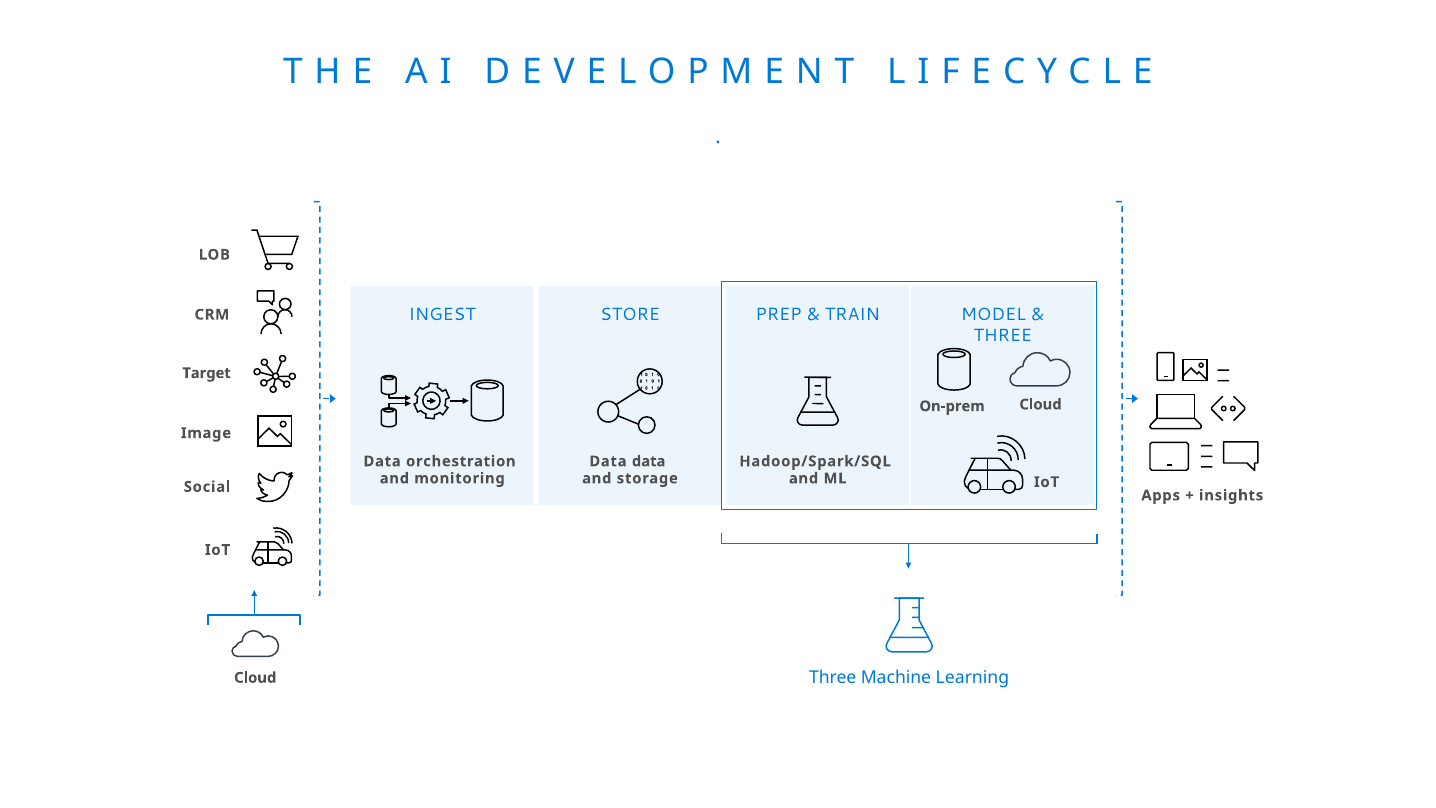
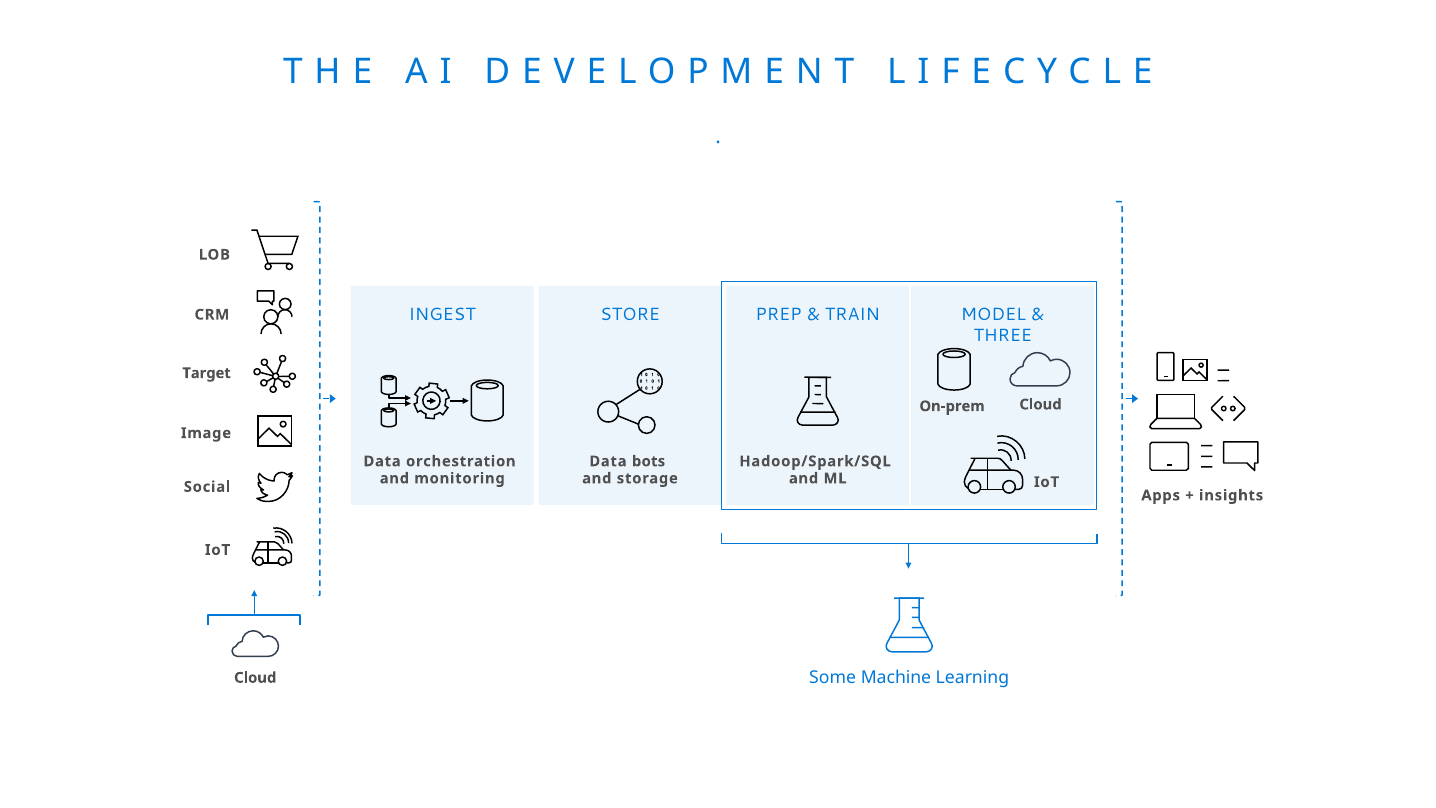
Data data: data -> bots (649, 461)
Three: Three -> Some (833, 677)
